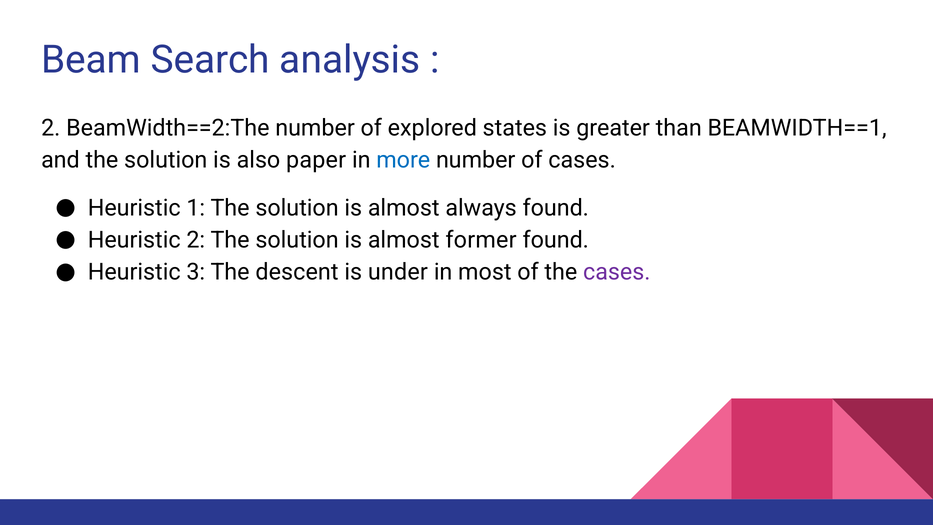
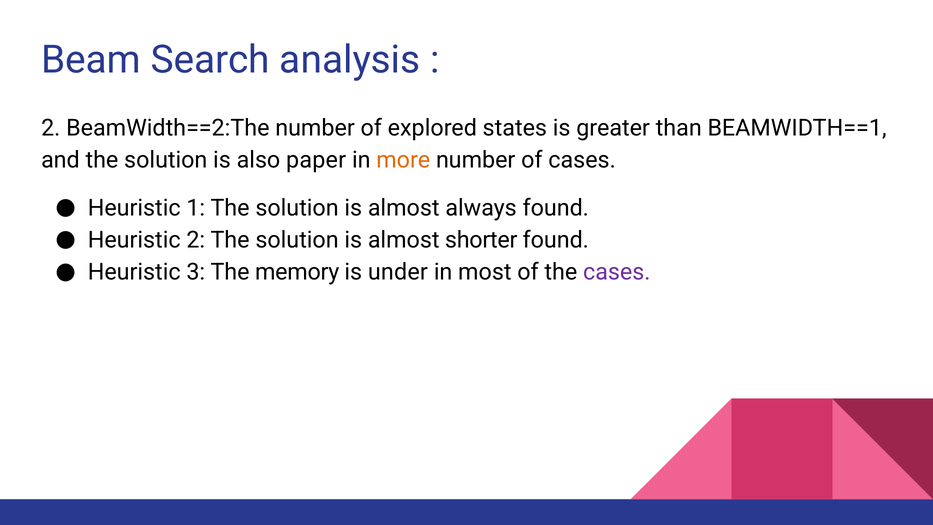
more colour: blue -> orange (403, 160)
former: former -> shorter (481, 240)
descent: descent -> memory (297, 272)
